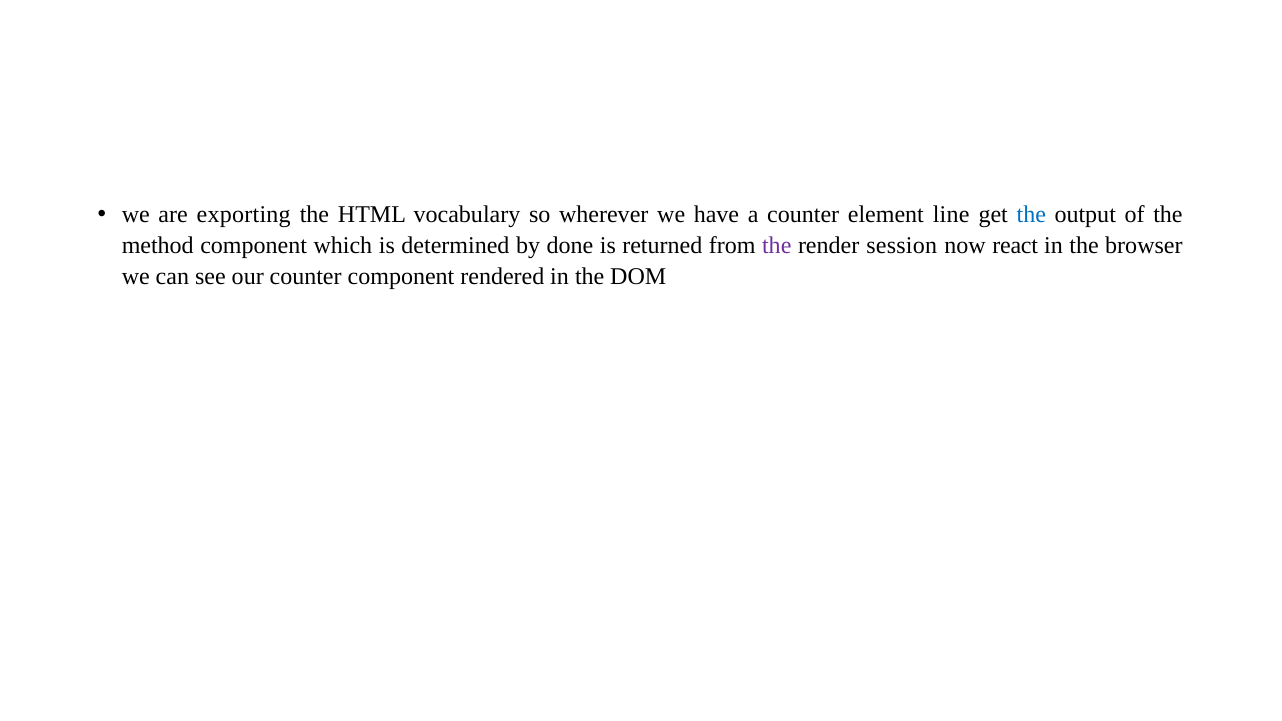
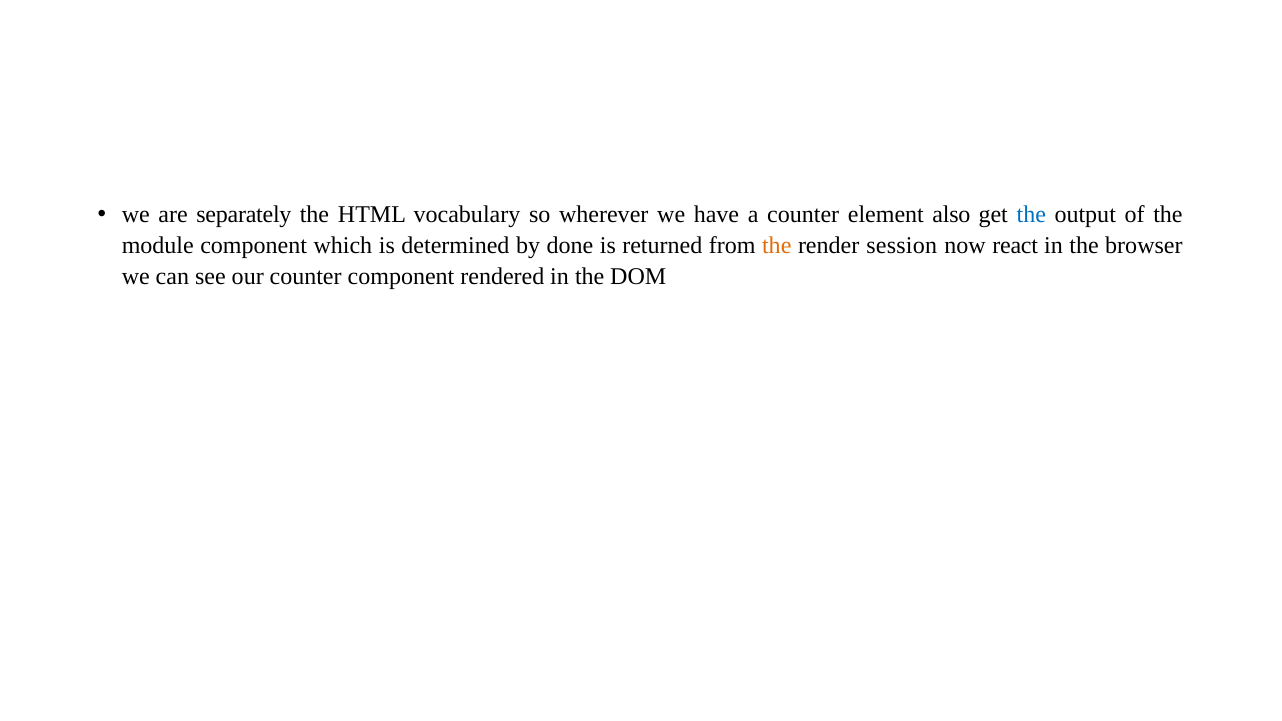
exporting: exporting -> separately (244, 215)
line: line -> also (951, 215)
method: method -> module (158, 246)
the colour: purple -> orange (777, 246)
